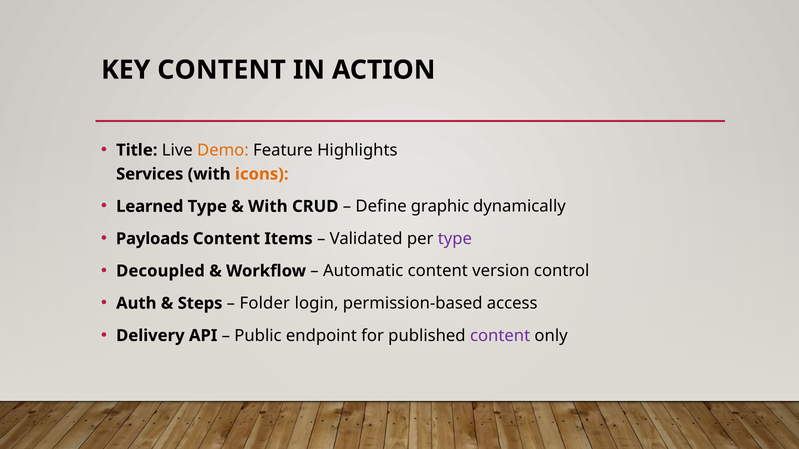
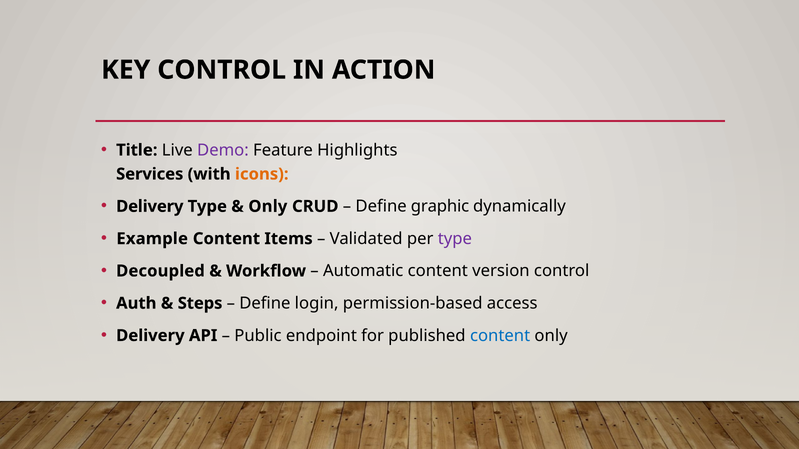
KEY CONTENT: CONTENT -> CONTROL (222, 70)
Demo colour: orange -> purple (223, 150)
Learned: Learned -> Delivery (150, 207)
With: With -> Only (268, 207)
Payloads: Payloads -> Example (152, 239)
Folder: Folder -> Define (265, 304)
content colour: purple -> blue (500, 336)
